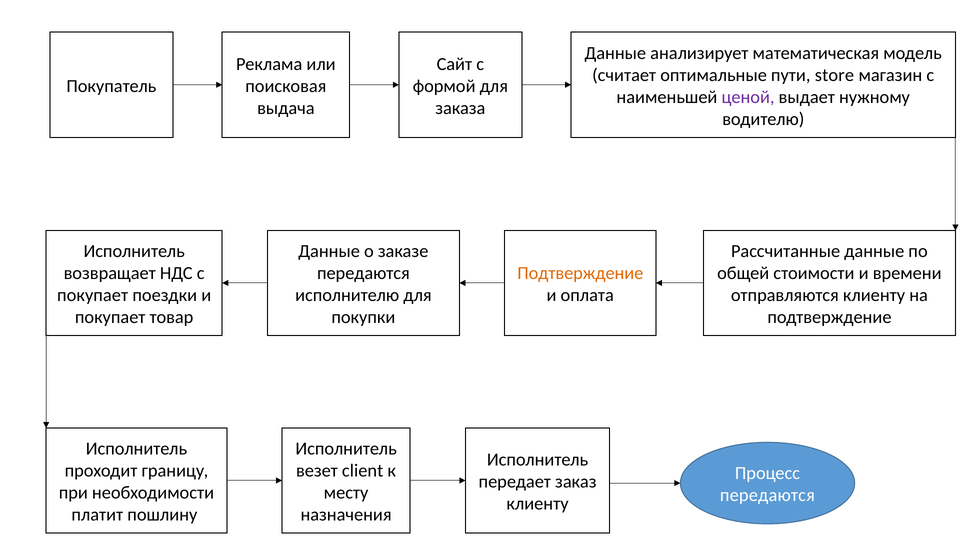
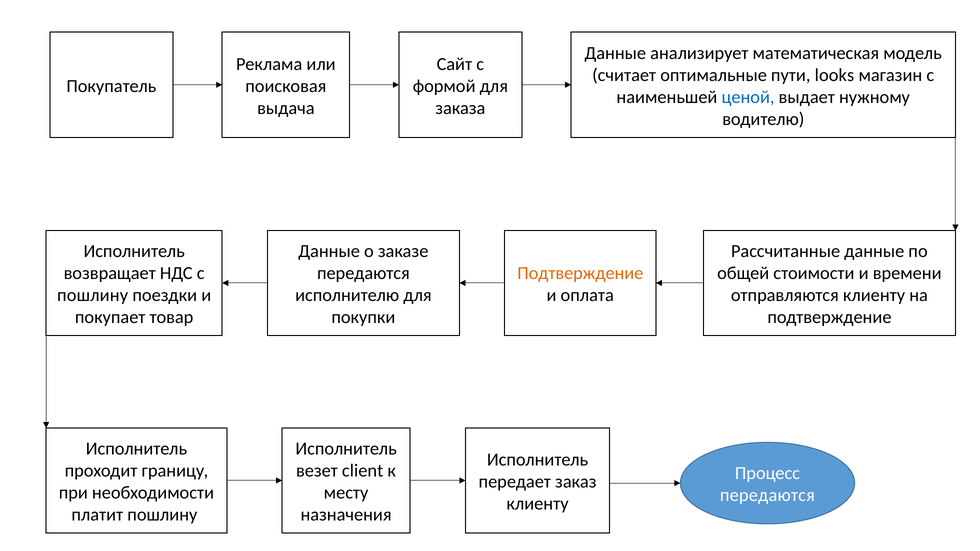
store: store -> looks (834, 75)
ценой colour: purple -> blue (748, 97)
покупает: покупает -> пошлину (93, 295)
